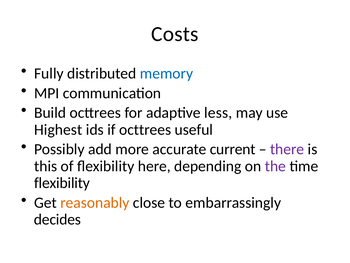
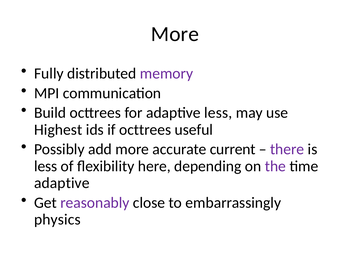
Costs: Costs -> More (175, 34)
memory colour: blue -> purple (166, 73)
this: this -> less (46, 166)
flexibility: flexibility -> adaptive (62, 183)
reasonably colour: orange -> purple (95, 202)
decides: decides -> physics (57, 219)
